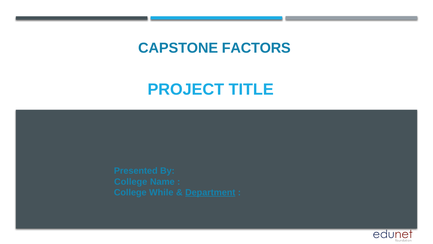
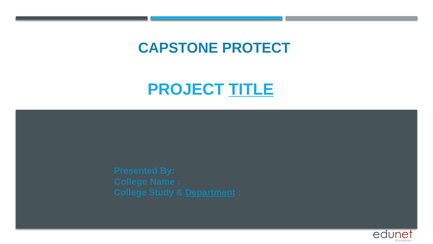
FACTORS: FACTORS -> PROTECT (256, 48)
TITLE underline: none -> present (251, 89)
While: While -> Study (161, 192)
